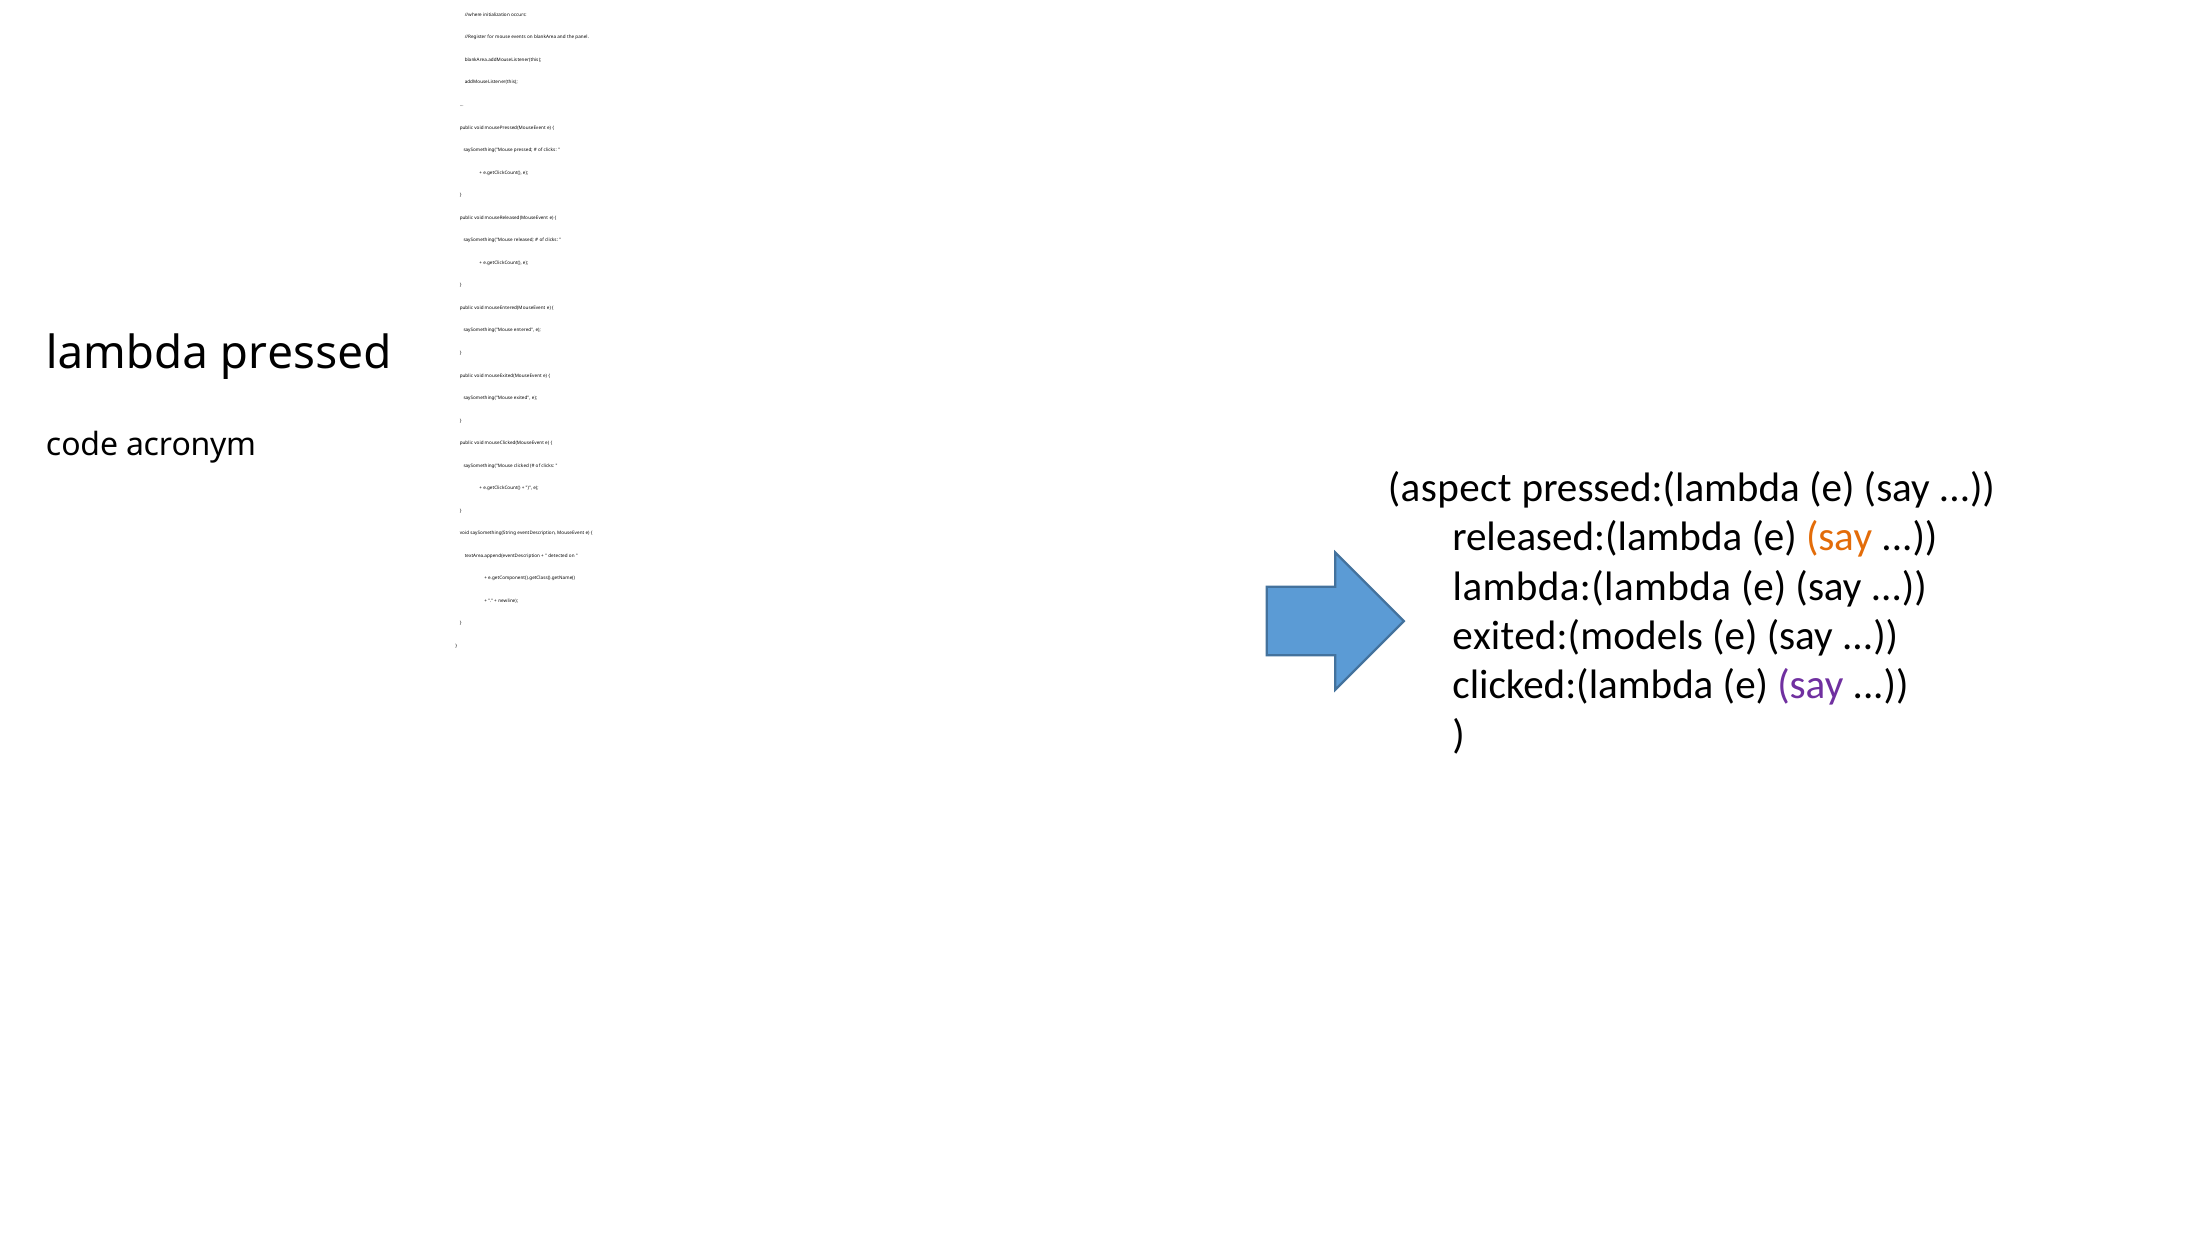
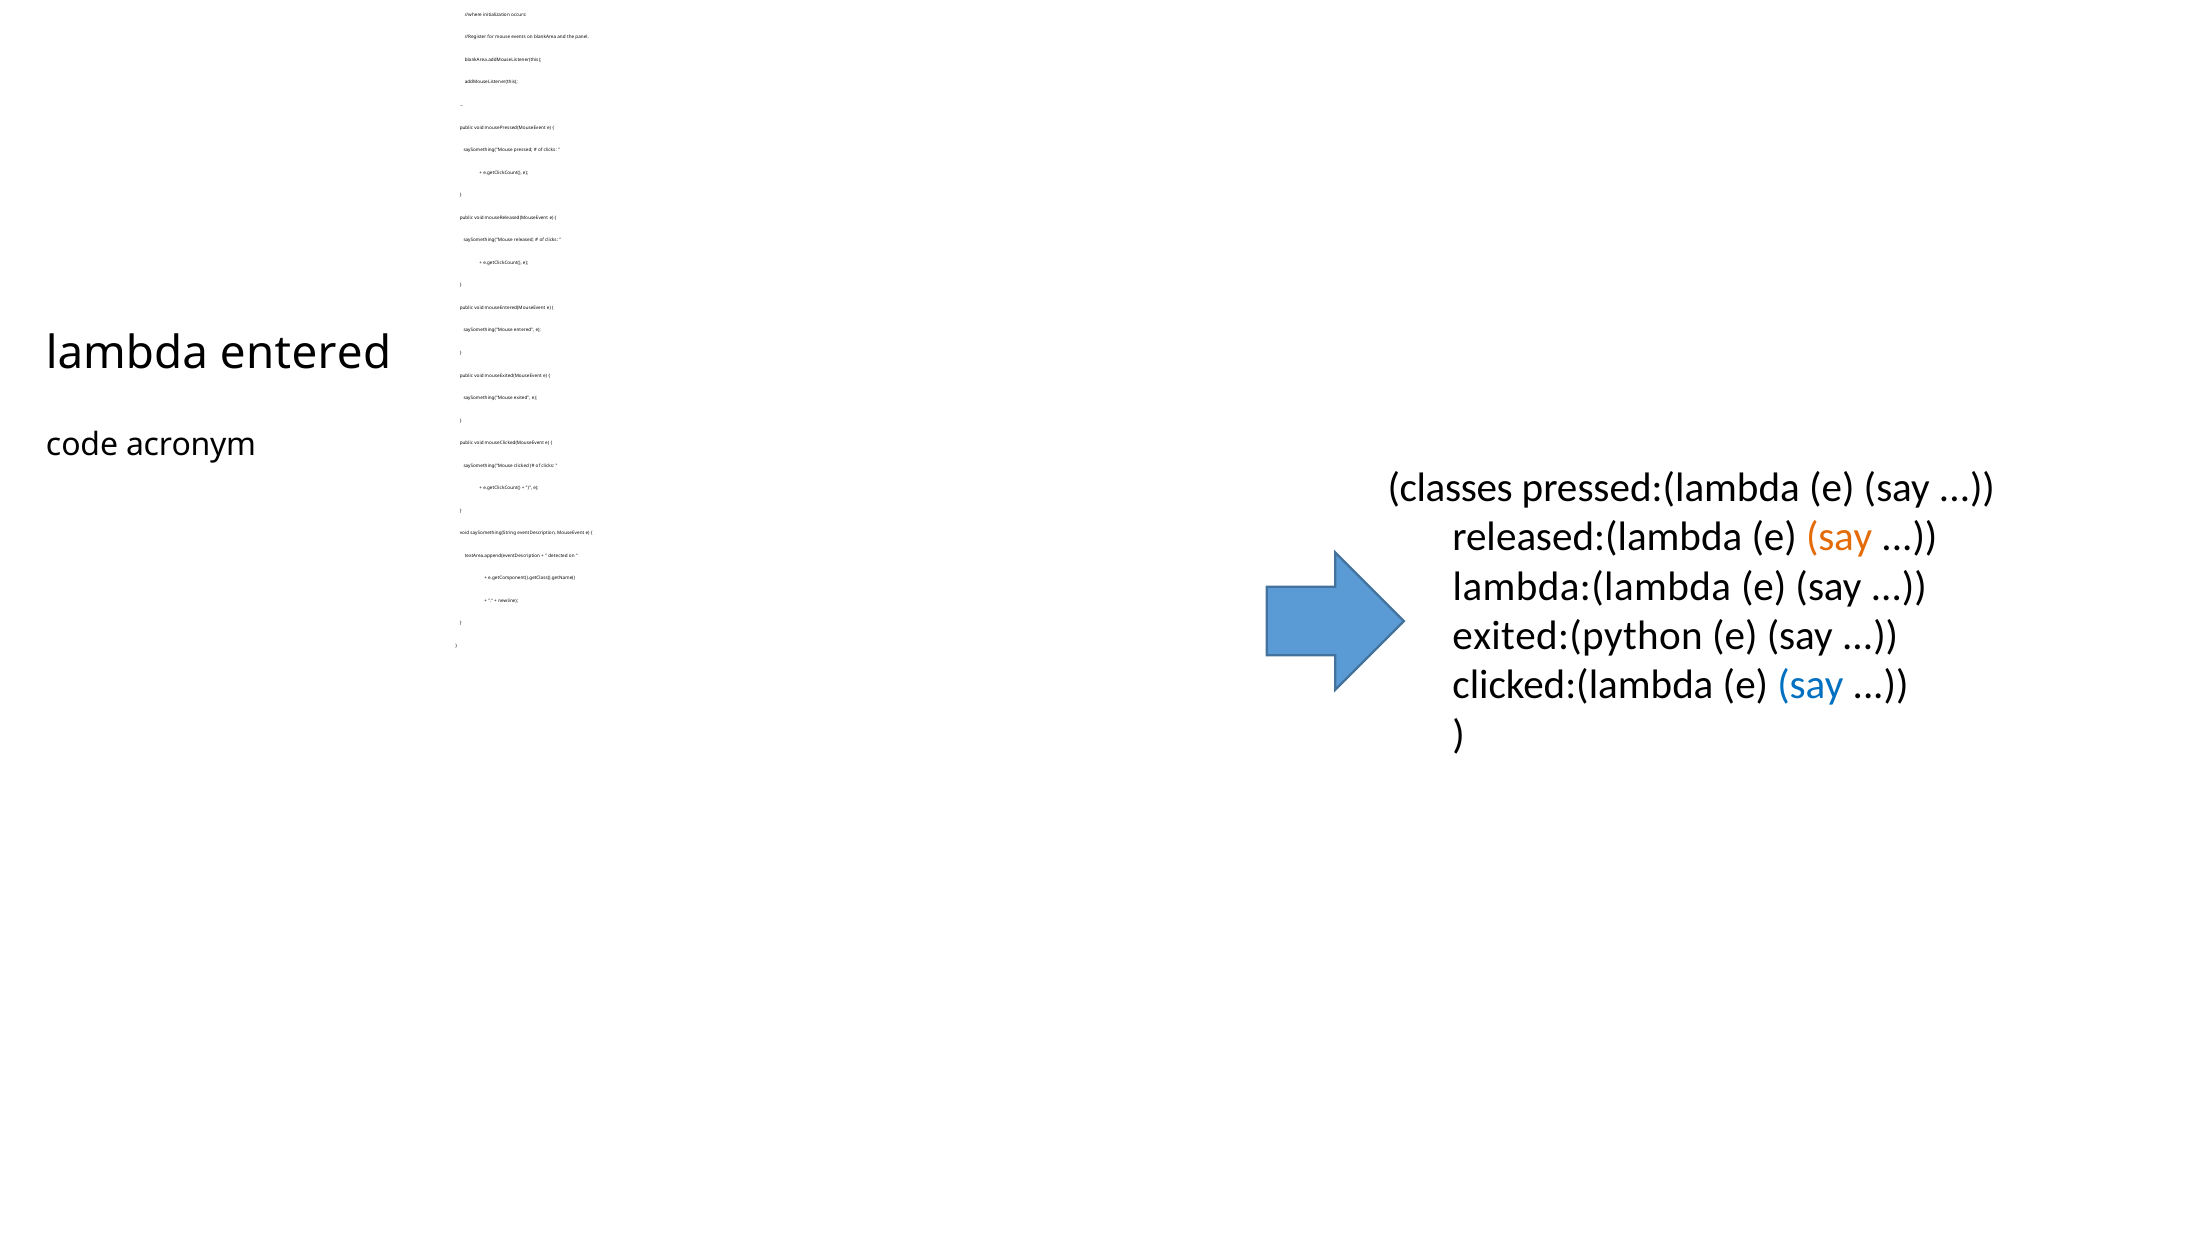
lambda pressed: pressed -> entered (306, 353)
aspect: aspect -> classes (1450, 488)
exited:(models: exited:(models -> exited:(python (1578, 636)
say colour: purple -> blue (1810, 685)
